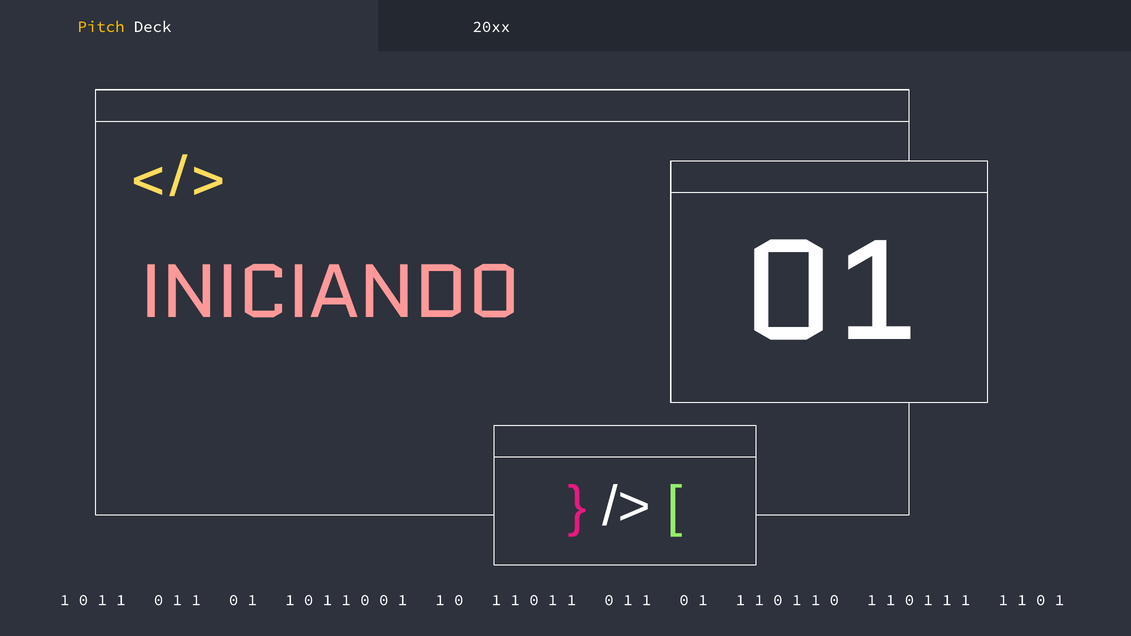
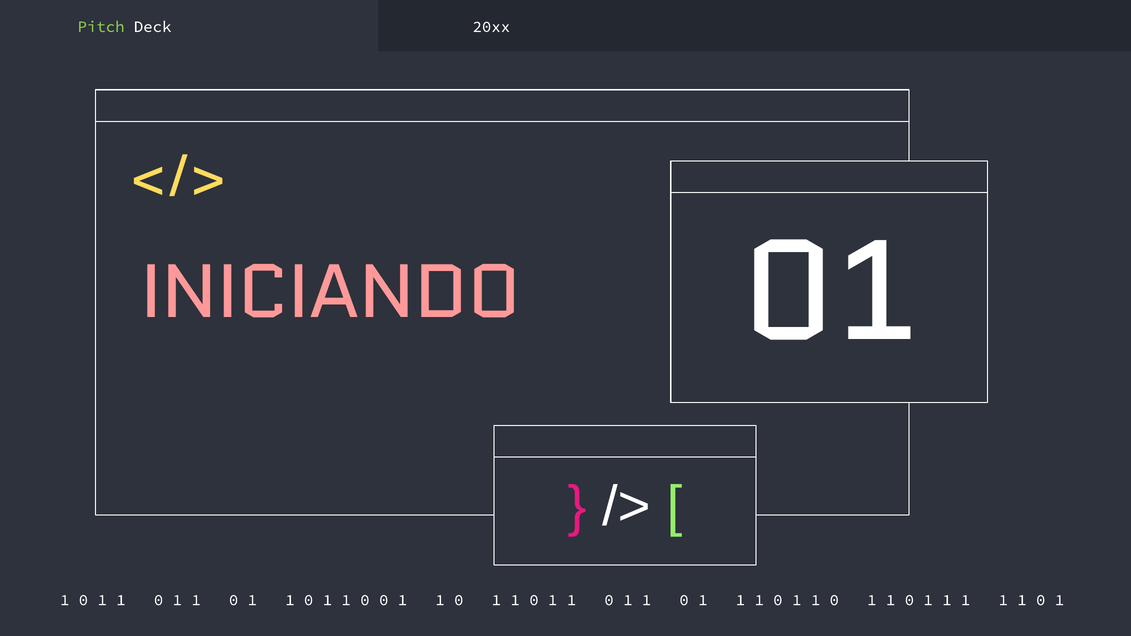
Pitch colour: yellow -> light green (101, 27)
